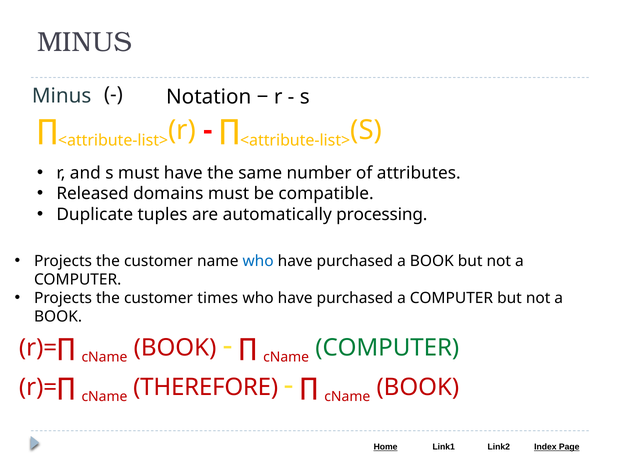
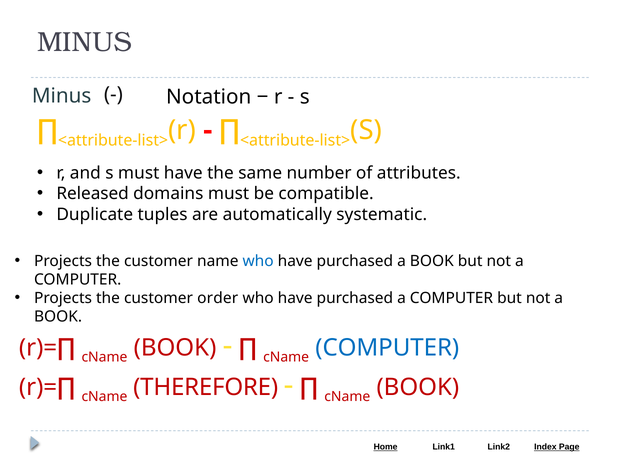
processing: processing -> systematic (382, 214)
times: times -> order (218, 298)
COMPUTER colour: green -> blue (387, 348)
